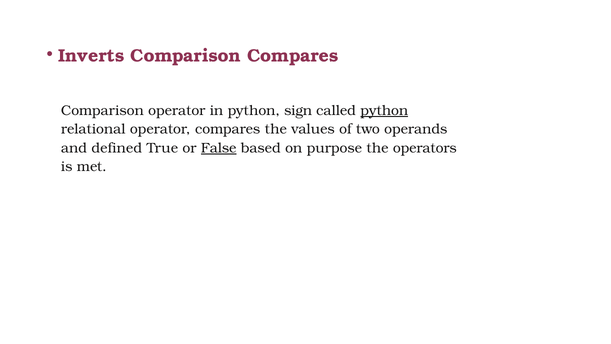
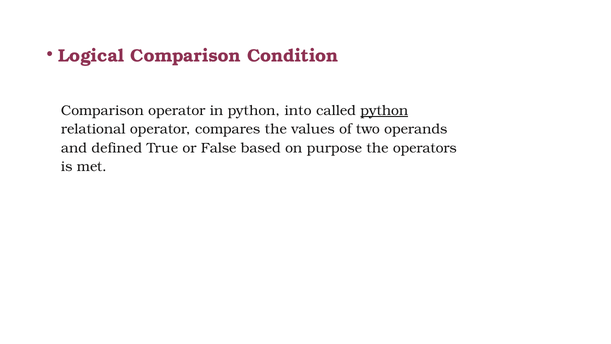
Inverts: Inverts -> Logical (91, 56)
Comparison Compares: Compares -> Condition (293, 56)
sign: sign -> into (298, 110)
False underline: present -> none (219, 148)
